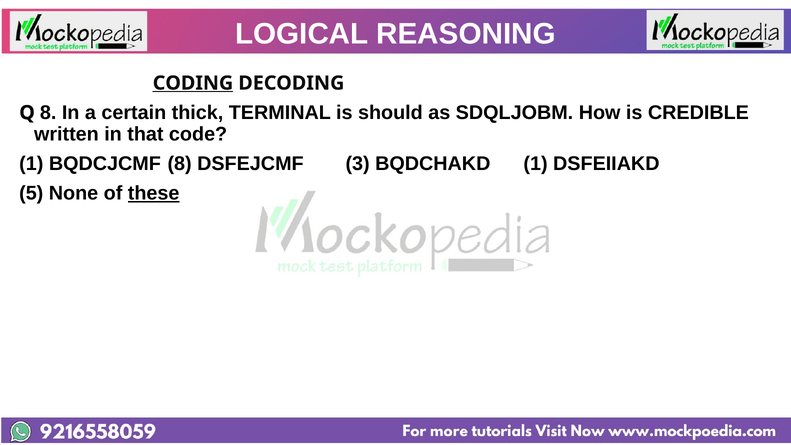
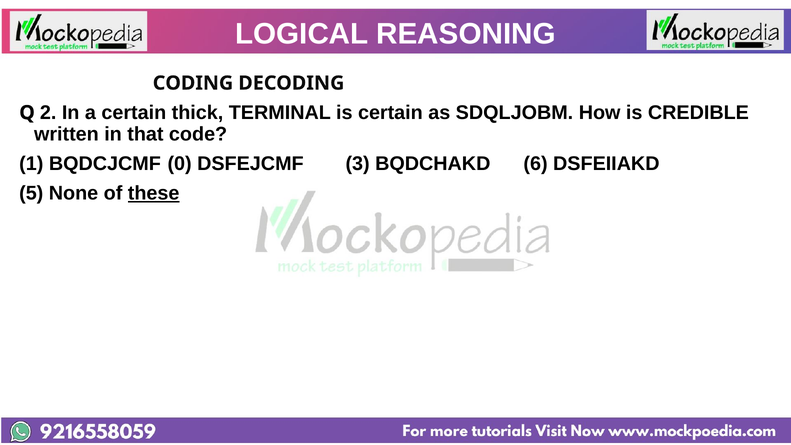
CODING underline: present -> none (193, 83)
Q 8: 8 -> 2 (48, 113)
is should: should -> certain (390, 113)
BQDCJCMF 8: 8 -> 0 (180, 164)
BQDCHAKD 1: 1 -> 6 (536, 164)
